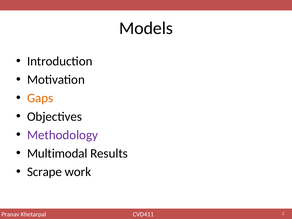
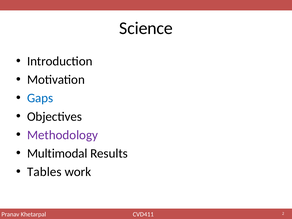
Models: Models -> Science (146, 28)
Gaps colour: orange -> blue (40, 98)
Scrape: Scrape -> Tables (44, 172)
